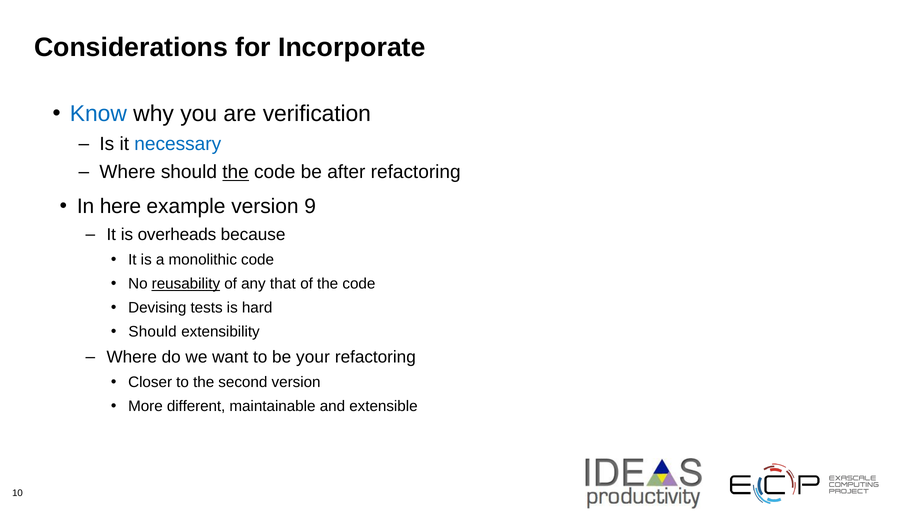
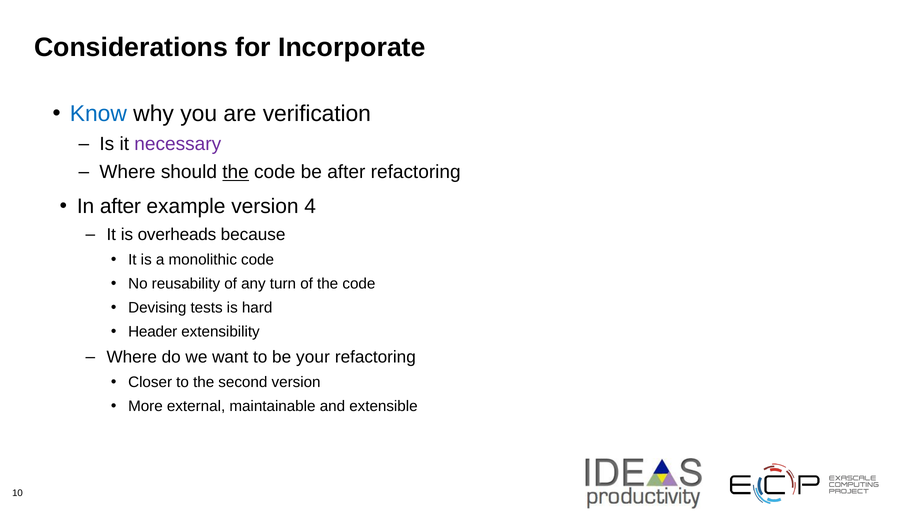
necessary colour: blue -> purple (178, 144)
In here: here -> after (120, 207)
9: 9 -> 4 (310, 207)
reusability underline: present -> none (186, 284)
that: that -> turn (283, 284)
Should: Should -> Header (153, 332)
different: different -> external (196, 406)
